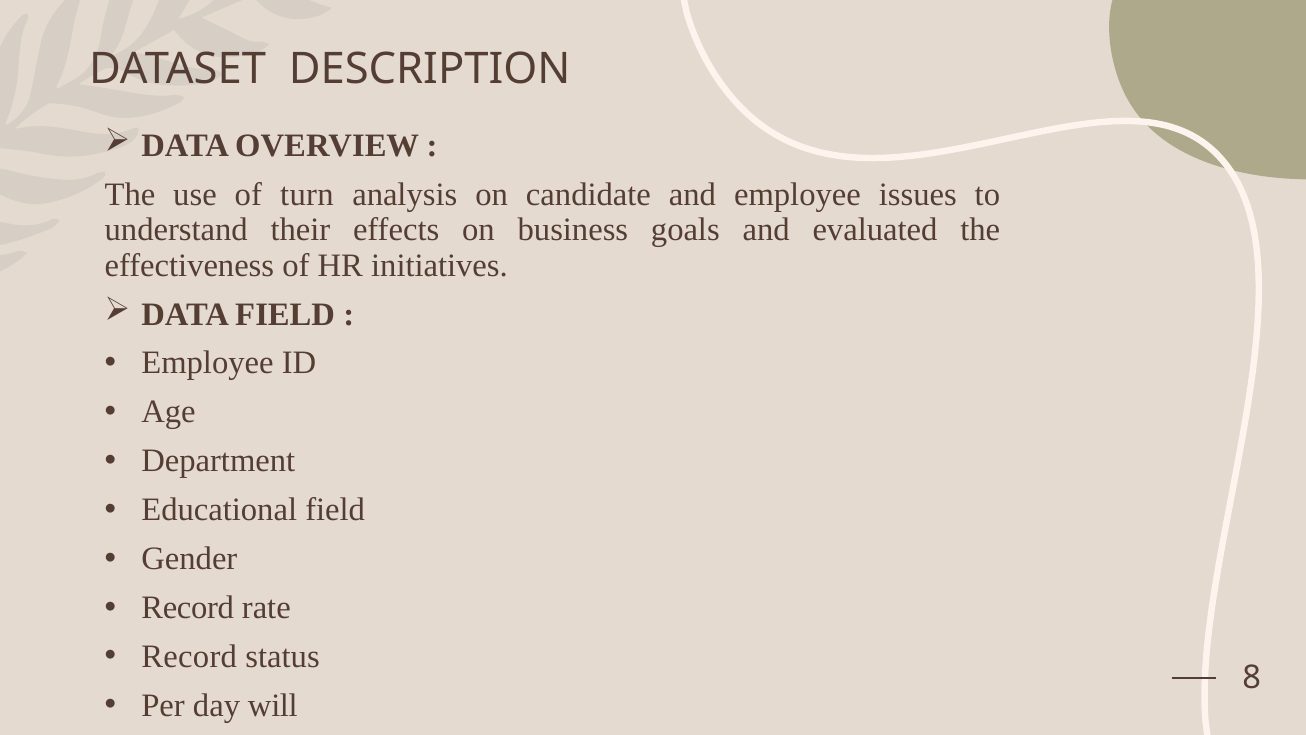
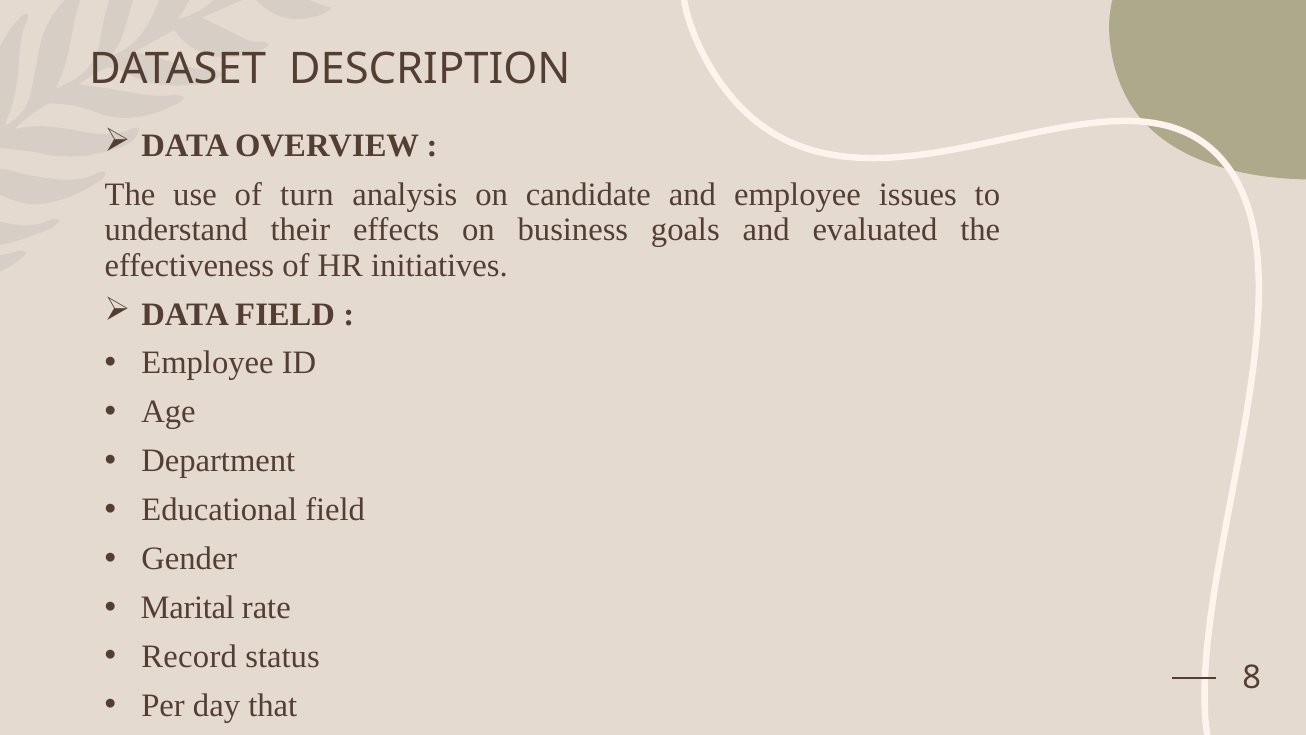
Record: Record -> Marital (188, 607)
will: will -> that (273, 705)
